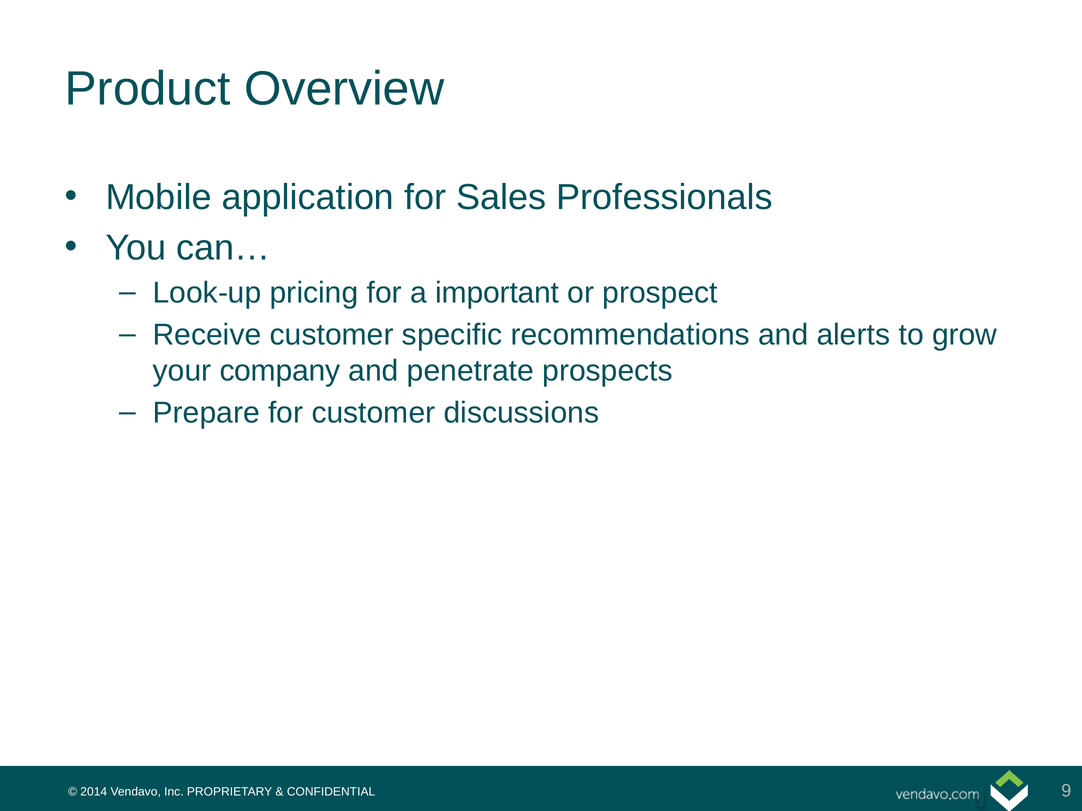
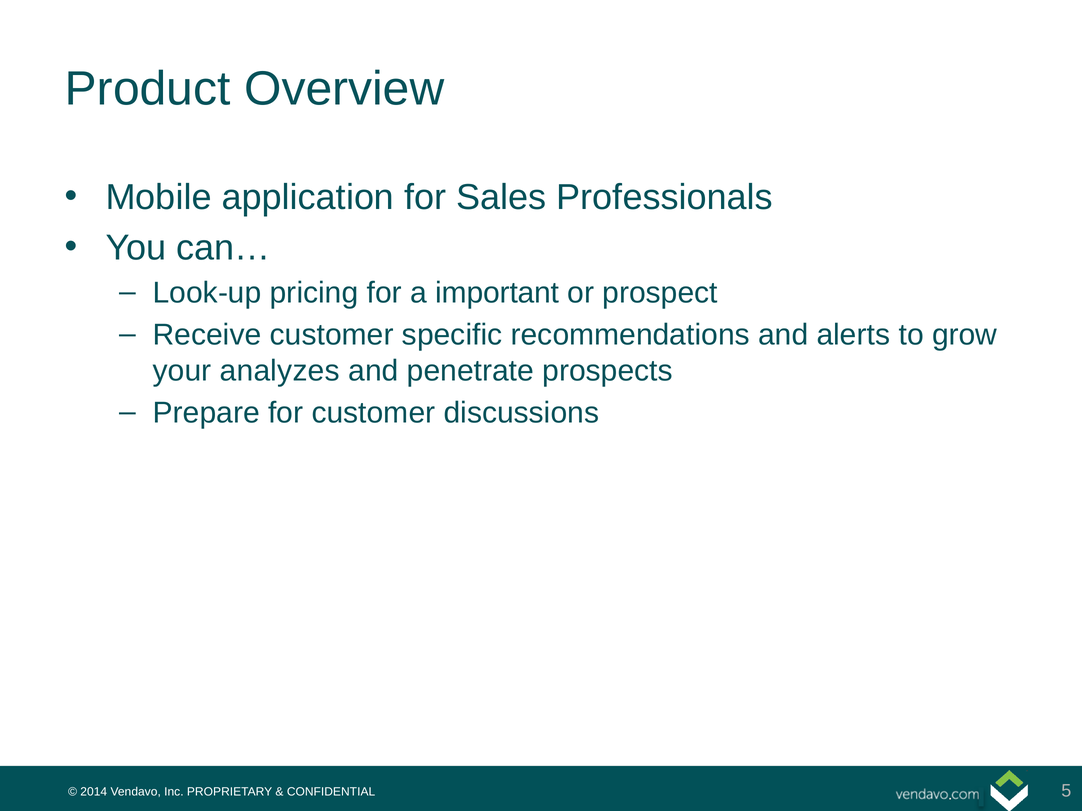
company: company -> analyzes (280, 371)
9: 9 -> 5 (1066, 791)
